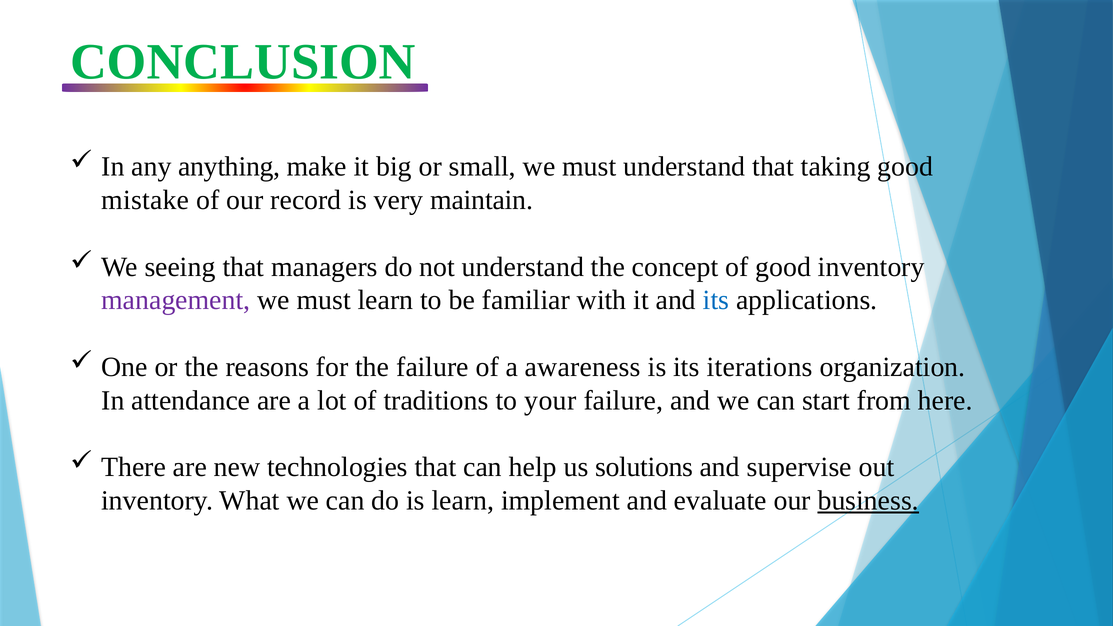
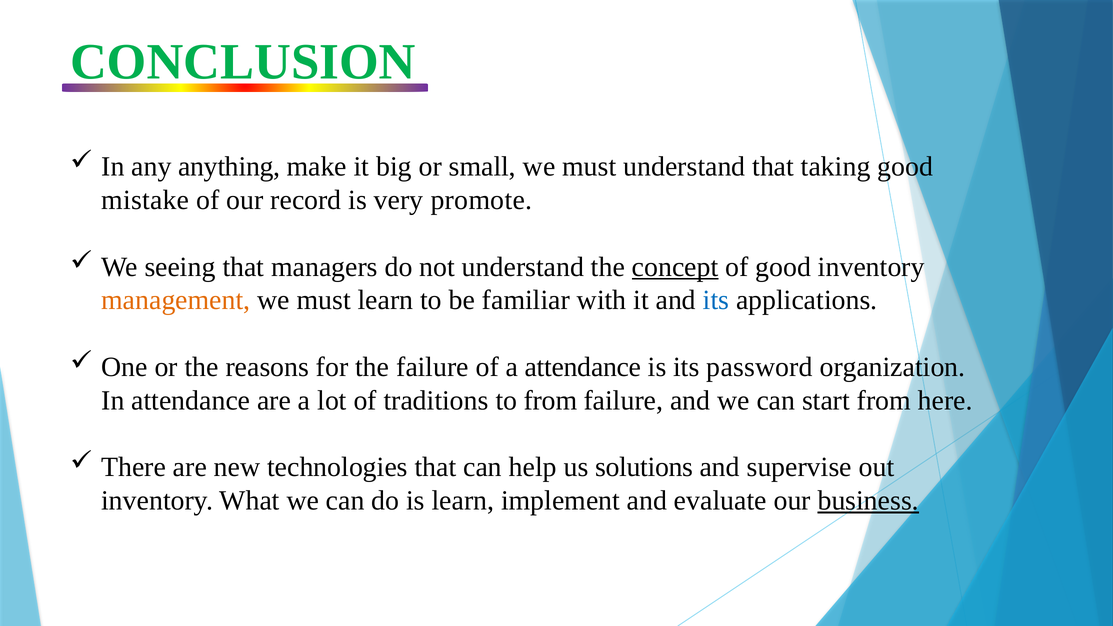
maintain: maintain -> promote (481, 200)
concept underline: none -> present (675, 267)
management colour: purple -> orange (176, 300)
a awareness: awareness -> attendance (583, 367)
iterations: iterations -> password (760, 367)
to your: your -> from (551, 400)
